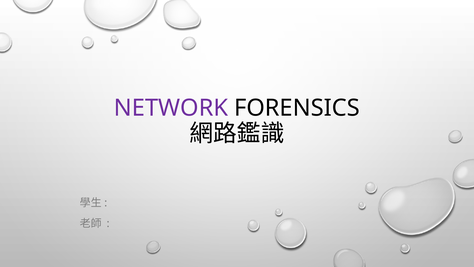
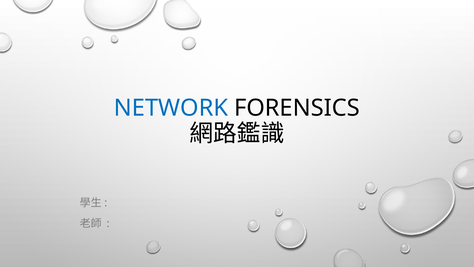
NETWORK colour: purple -> blue (171, 108)
